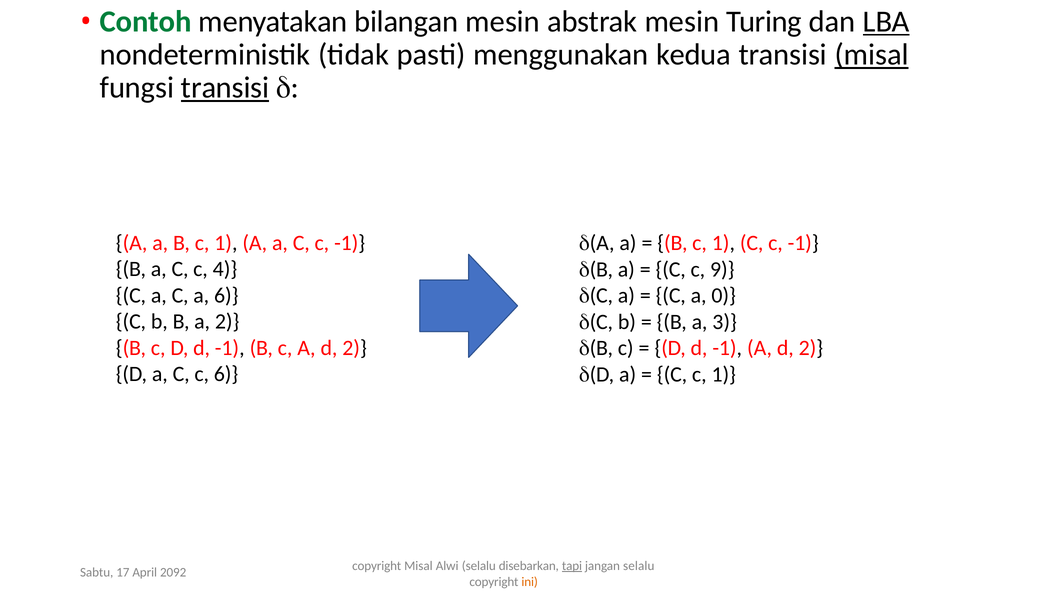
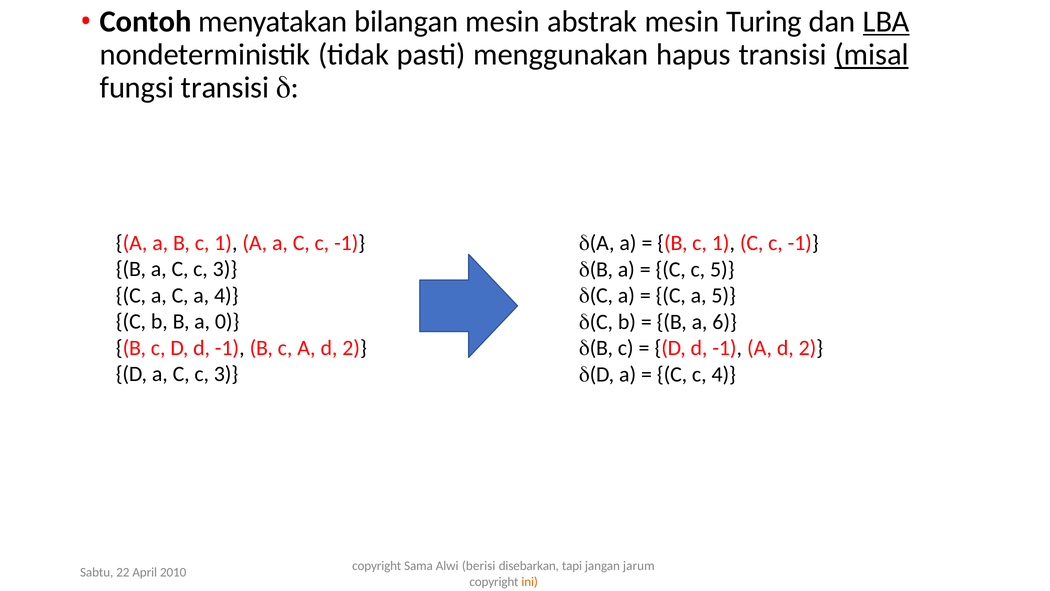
Contoh colour: green -> black (146, 22)
kedua: kedua -> hapus (693, 55)
transisi underline: present -> none (225, 88)
4: 4 -> 3 (225, 269)
c 9: 9 -> 5 (722, 269)
a 6: 6 -> 4 (226, 295)
a 0: 0 -> 5 (724, 295)
a 2: 2 -> 0 (227, 322)
3: 3 -> 6 (725, 322)
6: 6 -> 3 (226, 374)
C c 1: 1 -> 4 (724, 374)
copyright Misal: Misal -> Sama (418, 566)
Alwi selalu: selalu -> berisi (479, 566)
tapi underline: present -> none (572, 566)
jangan selalu: selalu -> jarum (639, 566)
17: 17 -> 22 (123, 572)
2092: 2092 -> 2010 (173, 572)
